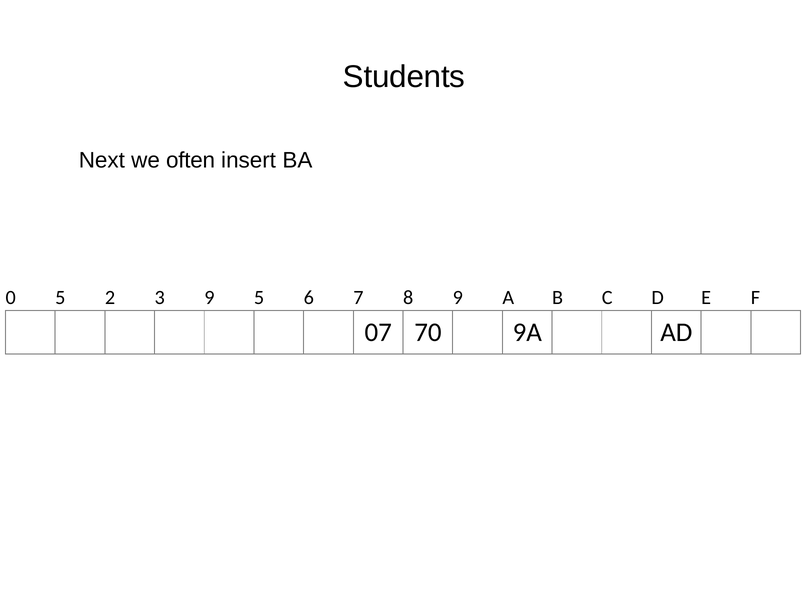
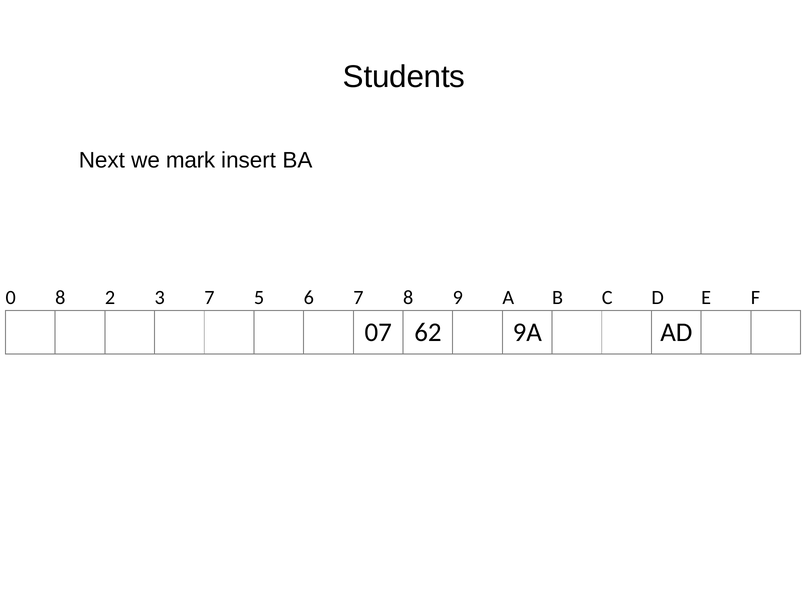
often: often -> mark (191, 160)
0 5: 5 -> 8 (60, 297)
3 9: 9 -> 7 (209, 297)
70: 70 -> 62 (428, 332)
